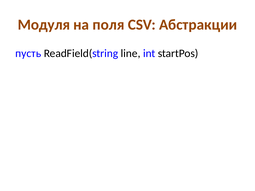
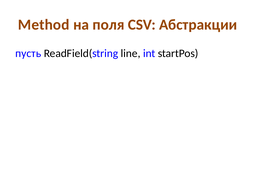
Модуля: Модуля -> Method (44, 25)
